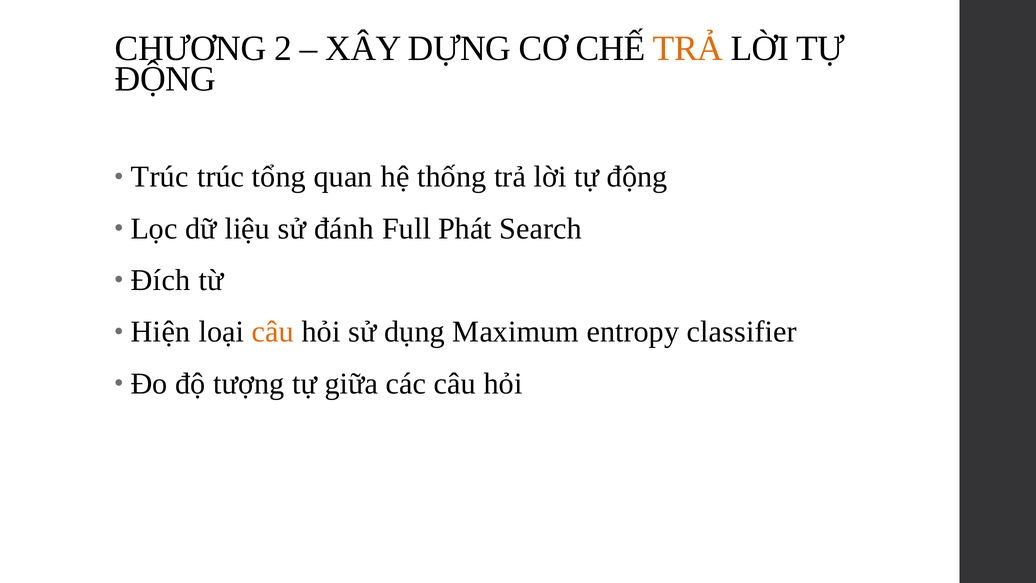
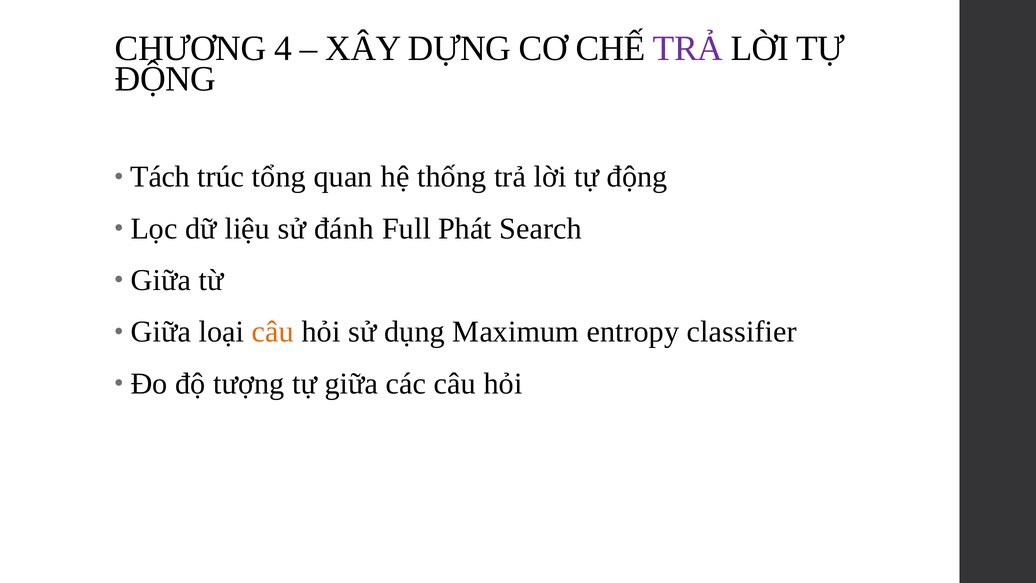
2: 2 -> 4 (283, 48)
TRẢ colour: orange -> purple (688, 48)
Trúc: Trúc -> Tách (160, 177)
Đích: Đích -> Giữa (161, 280)
Hiện: Hiện -> Giữa (161, 332)
